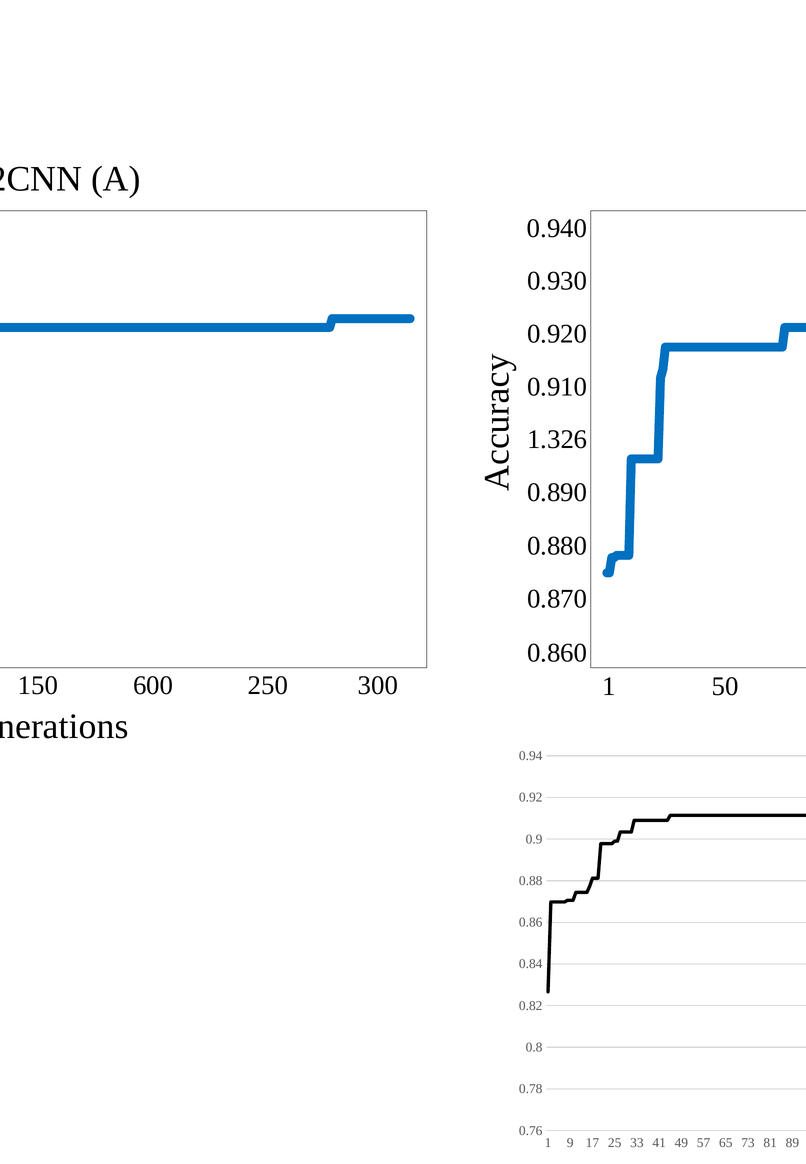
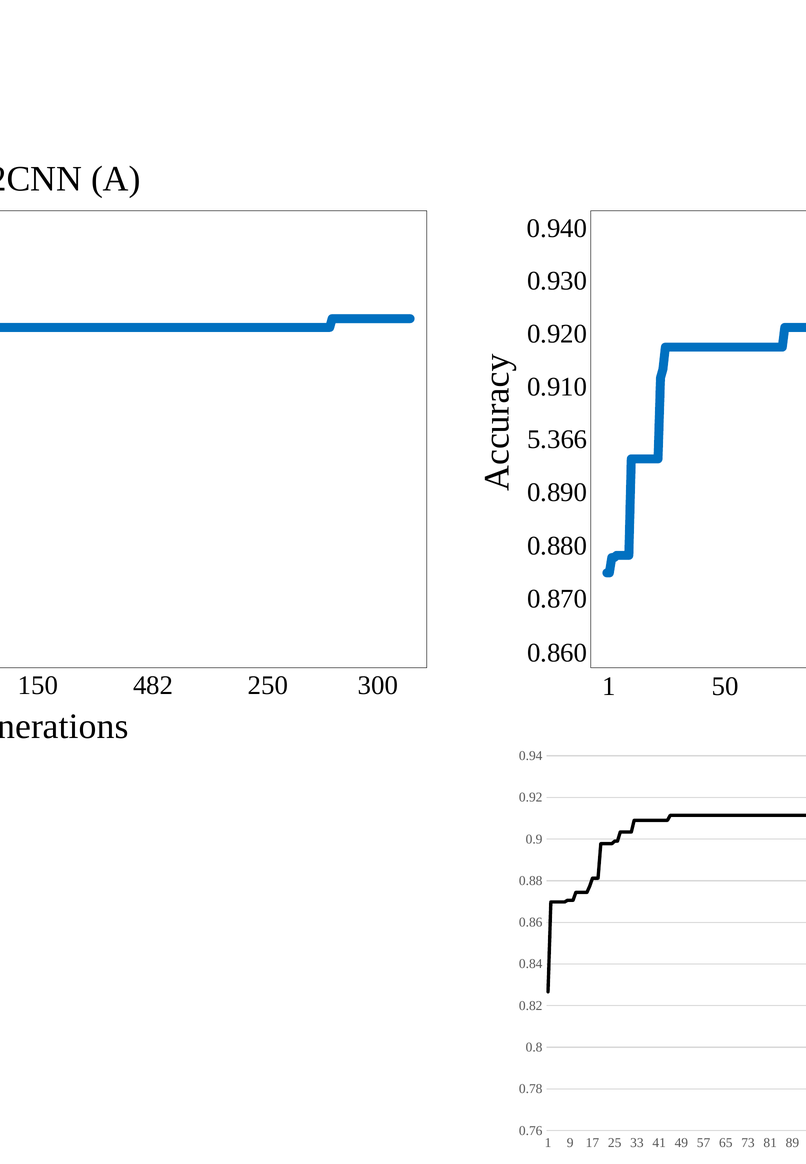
1.326: 1.326 -> 5.366 (557, 440)
600: 600 -> 482 (153, 686)
